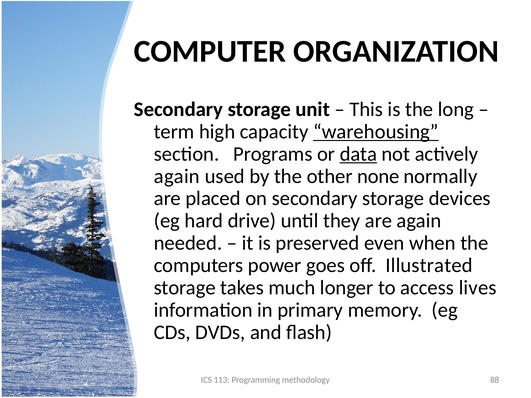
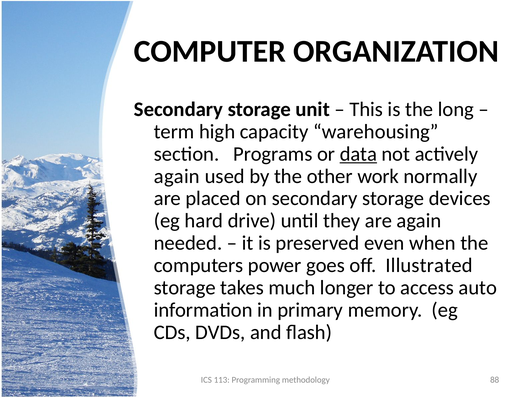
warehousing underline: present -> none (376, 132)
none: none -> work (378, 176)
lives: lives -> auto (478, 288)
